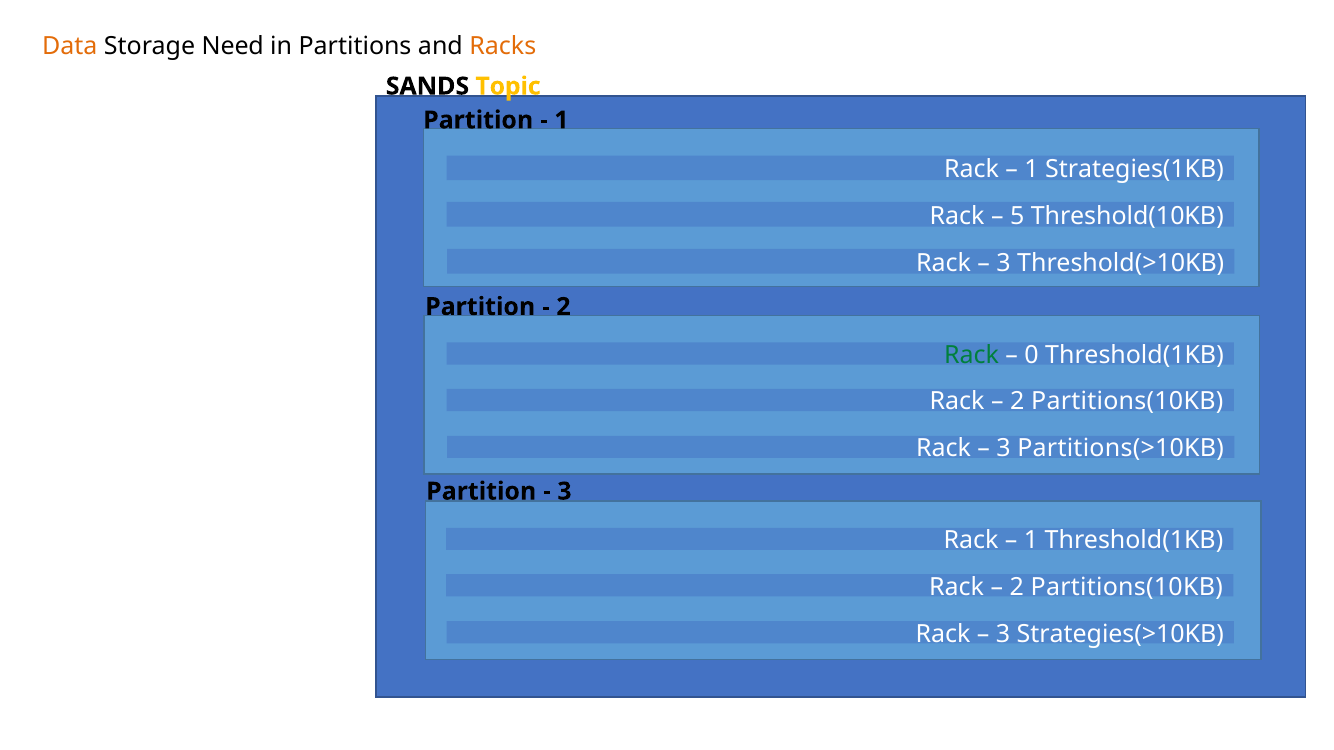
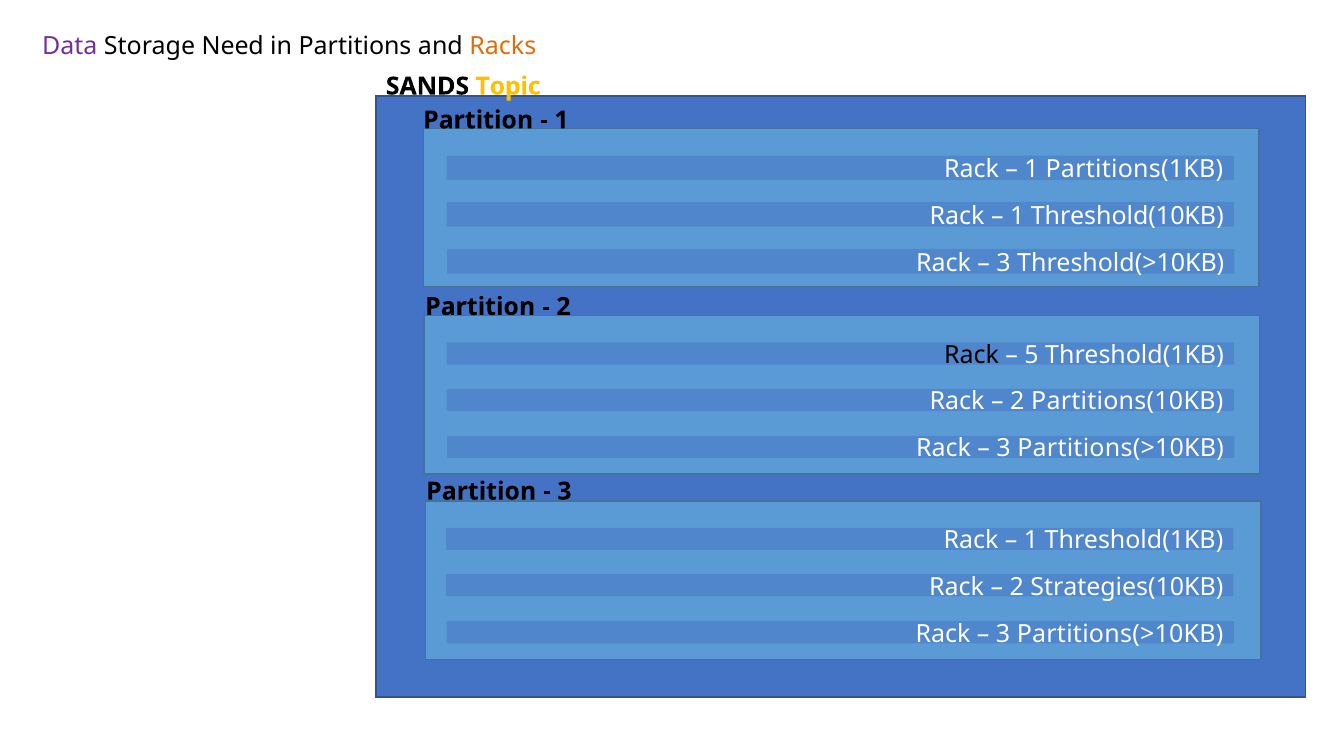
Data colour: orange -> purple (70, 46)
Strategies(1KB: Strategies(1KB -> Partitions(1KB (1134, 170)
5: 5 -> 1 (1017, 216)
Rack colour: green -> black (971, 355)
0: 0 -> 5 (1032, 355)
Partitions(10KB: Partitions(10KB -> Strategies(10KB (1127, 587)
Strategies(>10KB: Strategies(>10KB -> Partitions(>10KB (1120, 634)
